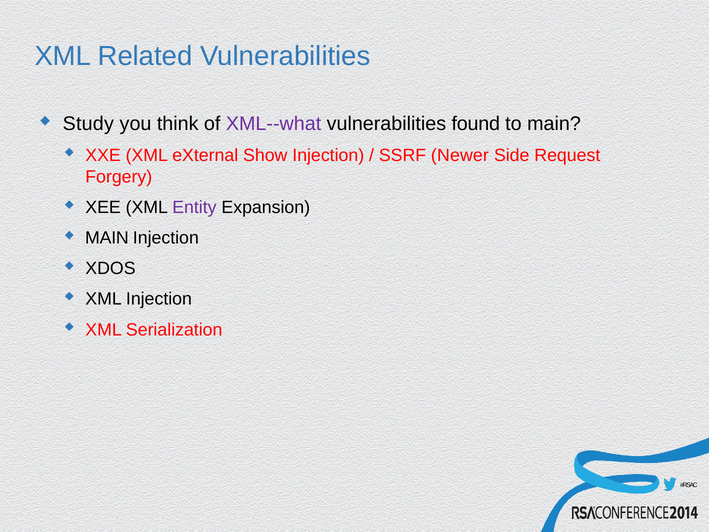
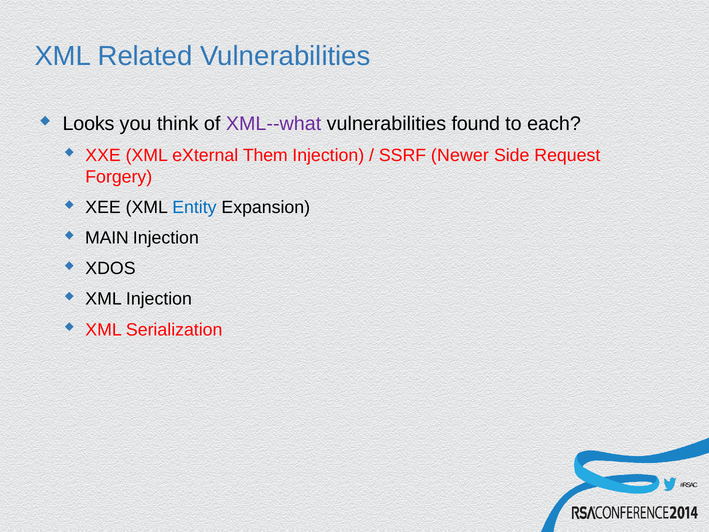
Study: Study -> Looks (89, 124)
to main: main -> each (554, 124)
Show: Show -> Them (265, 155)
Entity colour: purple -> blue (194, 207)
